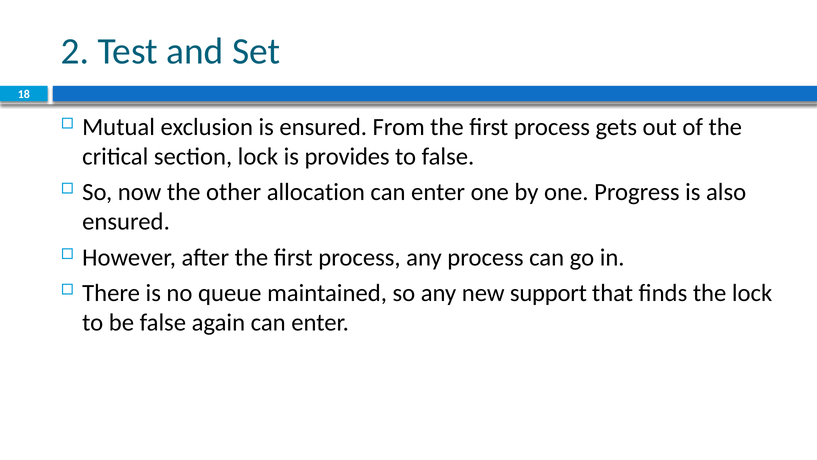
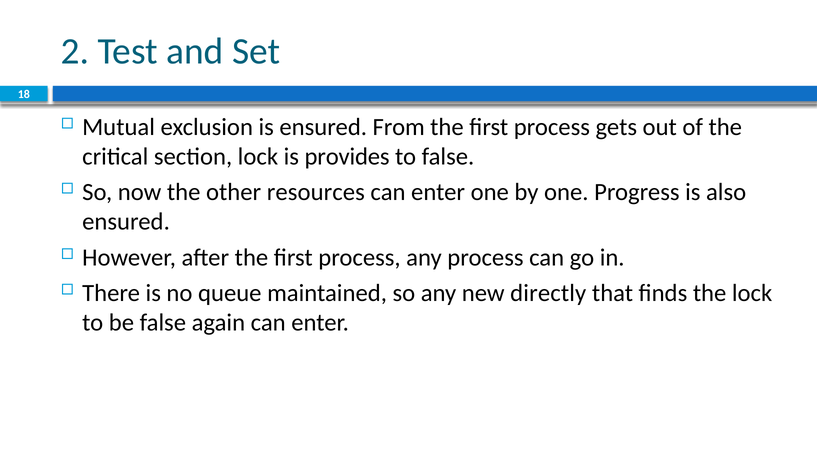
allocation: allocation -> resources (316, 192)
support: support -> directly (548, 293)
